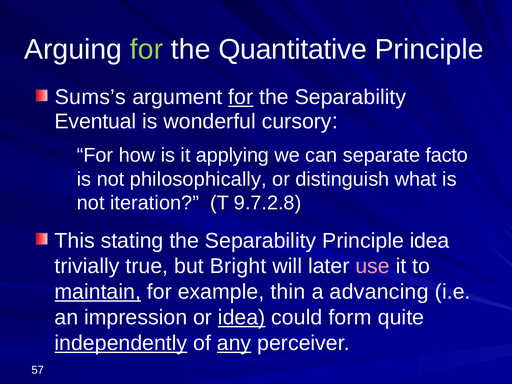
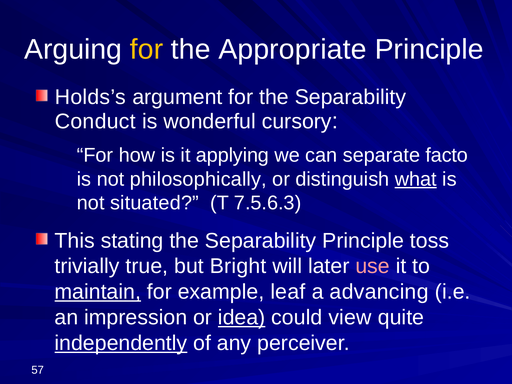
for colour: light green -> yellow (147, 50)
Quantitative: Quantitative -> Appropriate (293, 50)
Sums’s: Sums’s -> Holds’s (90, 97)
for underline: present -> none (241, 97)
Eventual: Eventual -> Conduct (95, 121)
what underline: none -> present (416, 179)
iteration: iteration -> situated (154, 203)
9.7.2.8: 9.7.2.8 -> 7.5.6.3 (268, 203)
Principle idea: idea -> toss (430, 241)
thin: thin -> leaf (288, 292)
form: form -> view (350, 317)
any underline: present -> none (234, 343)
